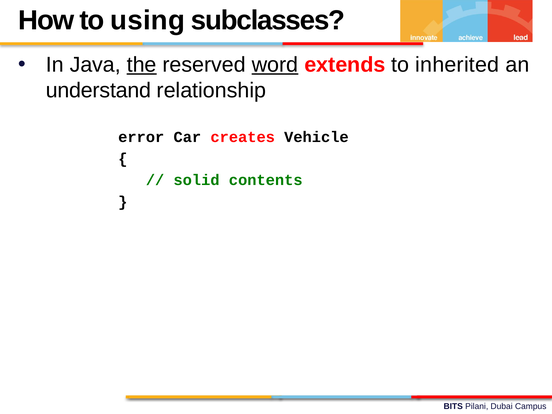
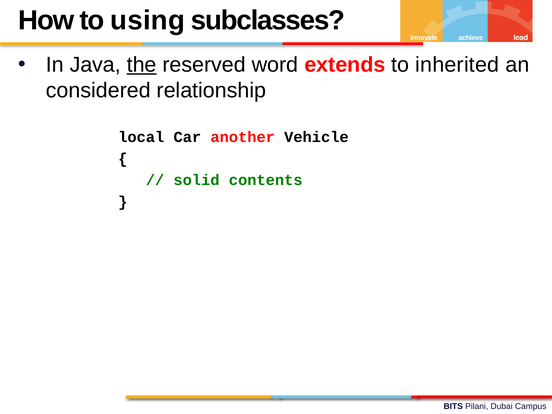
word underline: present -> none (275, 65)
understand: understand -> considered (98, 90)
error: error -> local (141, 137)
creates: creates -> another (243, 137)
